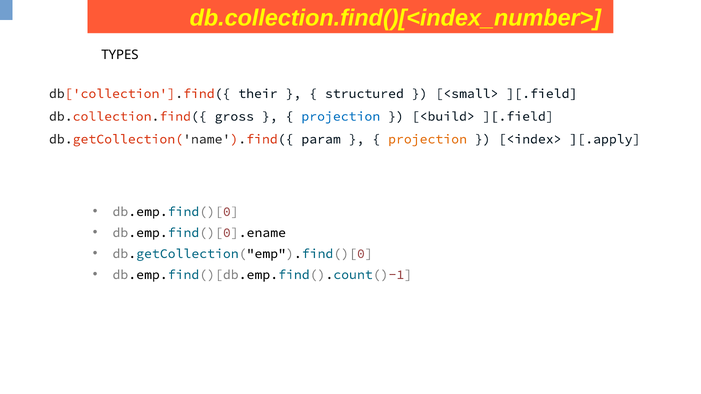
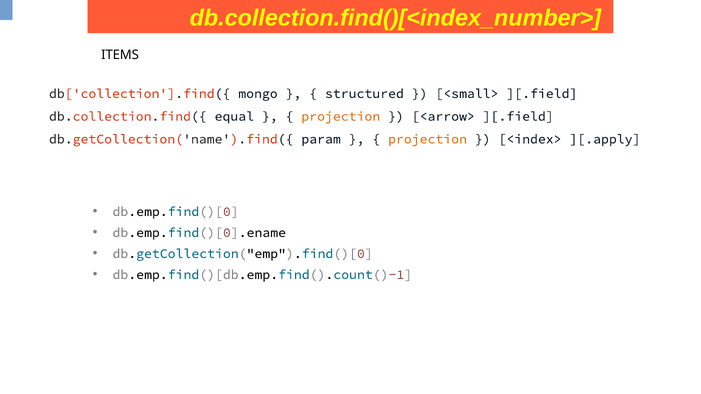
TYPES: TYPES -> ITEMS (120, 55)
their: their -> mongo (258, 94)
gross: gross -> equal (234, 116)
projection colour: blue -> orange (341, 116)
<build>: <build> -> <arrow> (443, 116)
